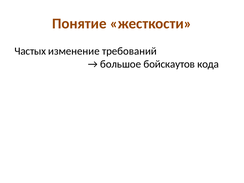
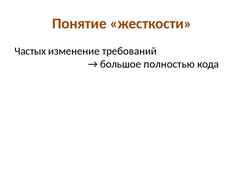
бойскаутов: бойскаутов -> полностью (169, 64)
